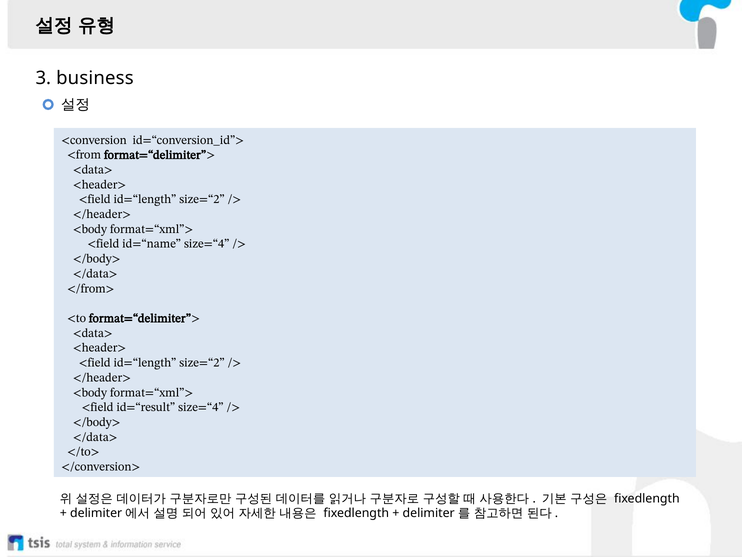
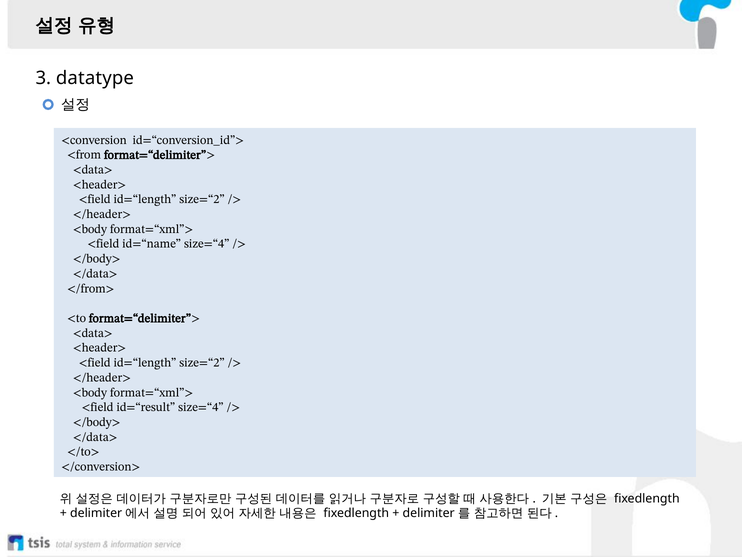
business: business -> datatype (95, 78)
